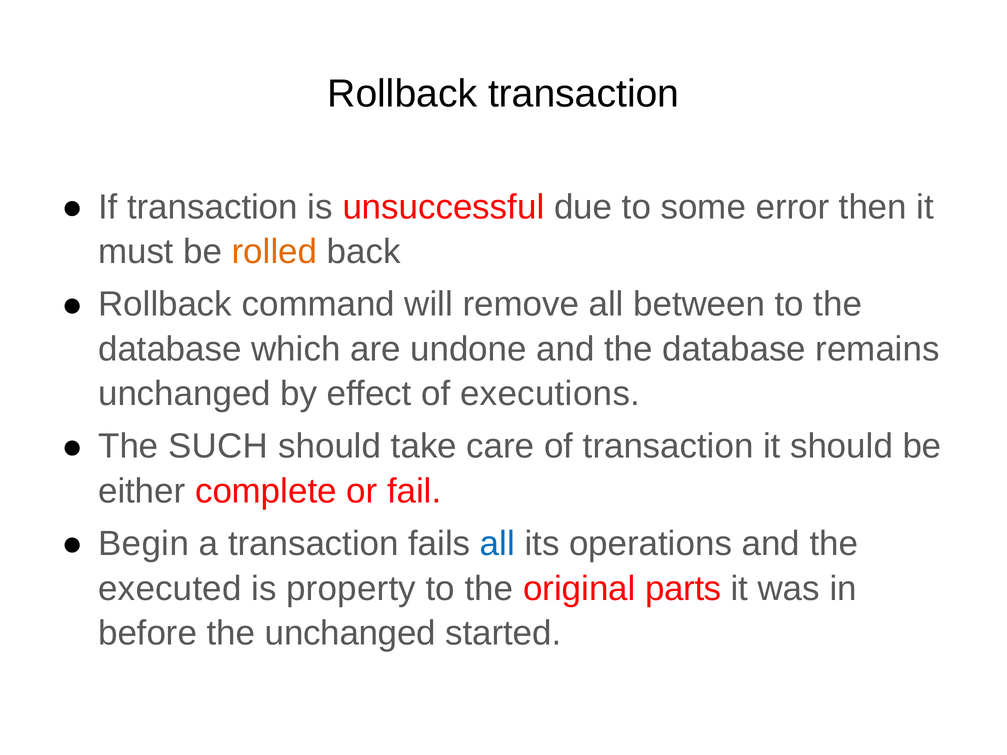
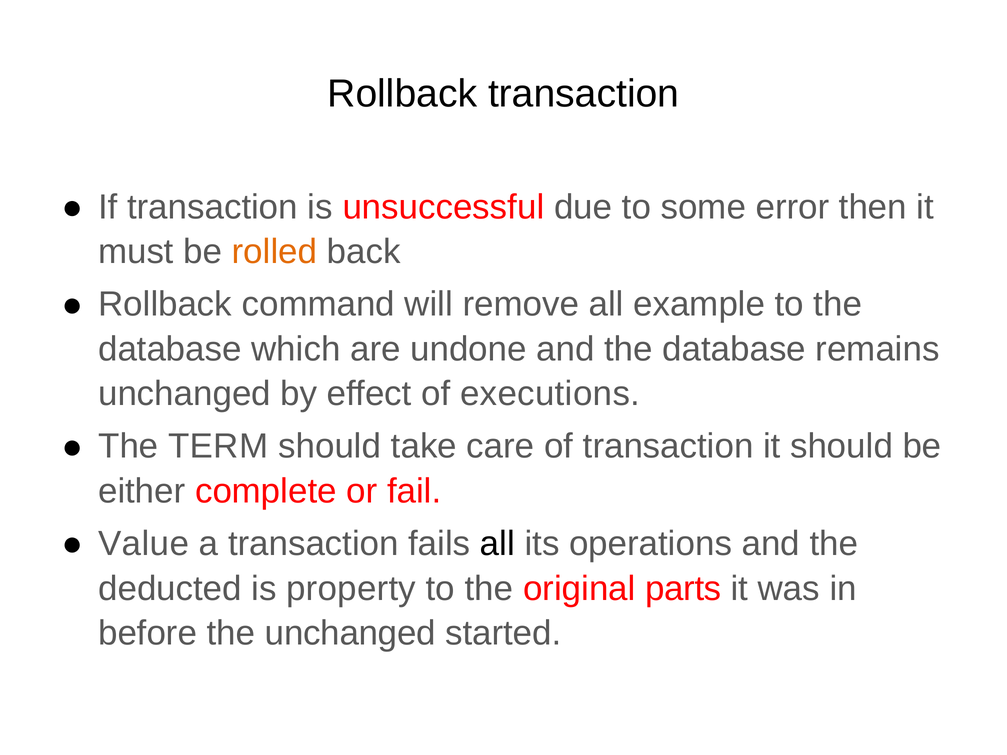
between: between -> example (699, 304)
SUCH: SUCH -> TERM (218, 447)
Begin: Begin -> Value (144, 544)
all colour: blue -> black (497, 544)
executed: executed -> deducted (170, 589)
